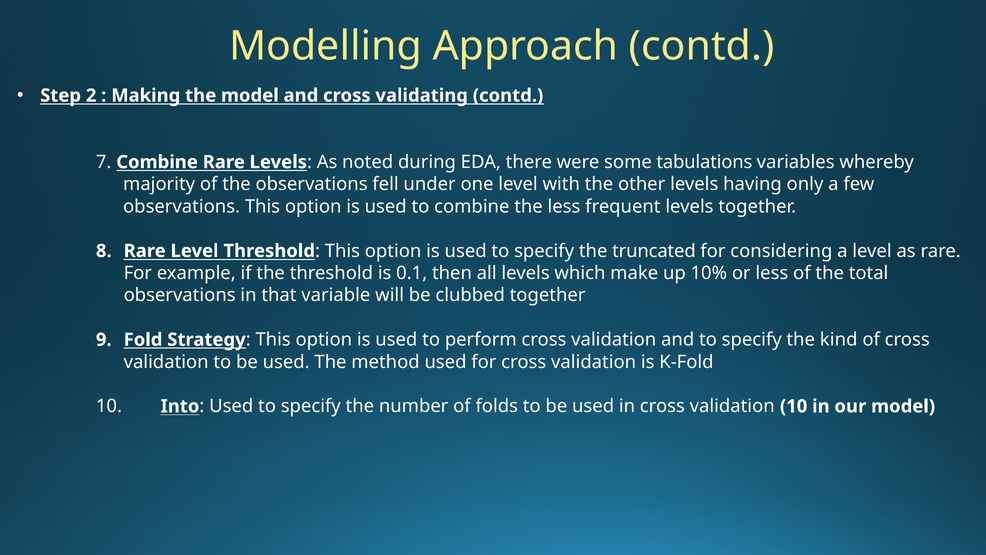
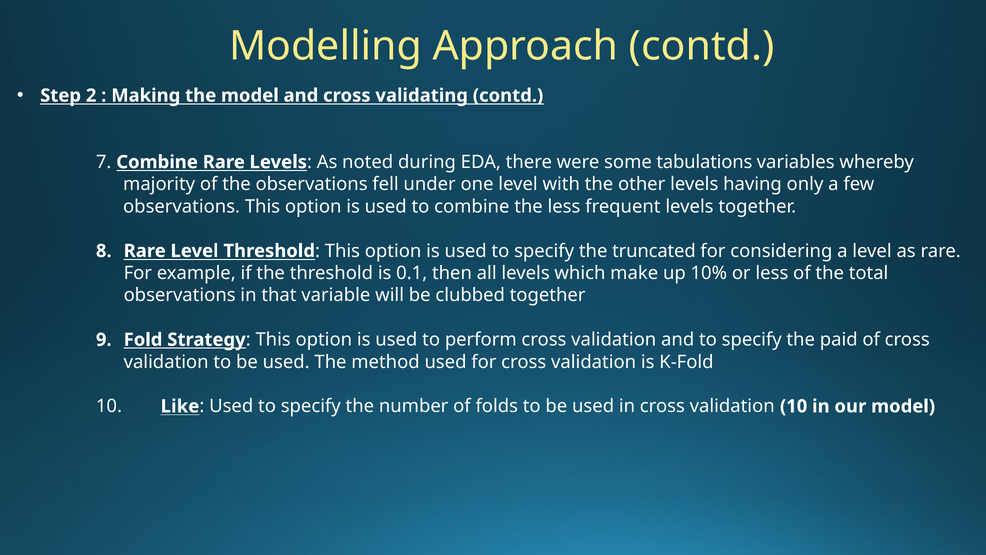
kind: kind -> paid (839, 340)
Into: Into -> Like (180, 406)
